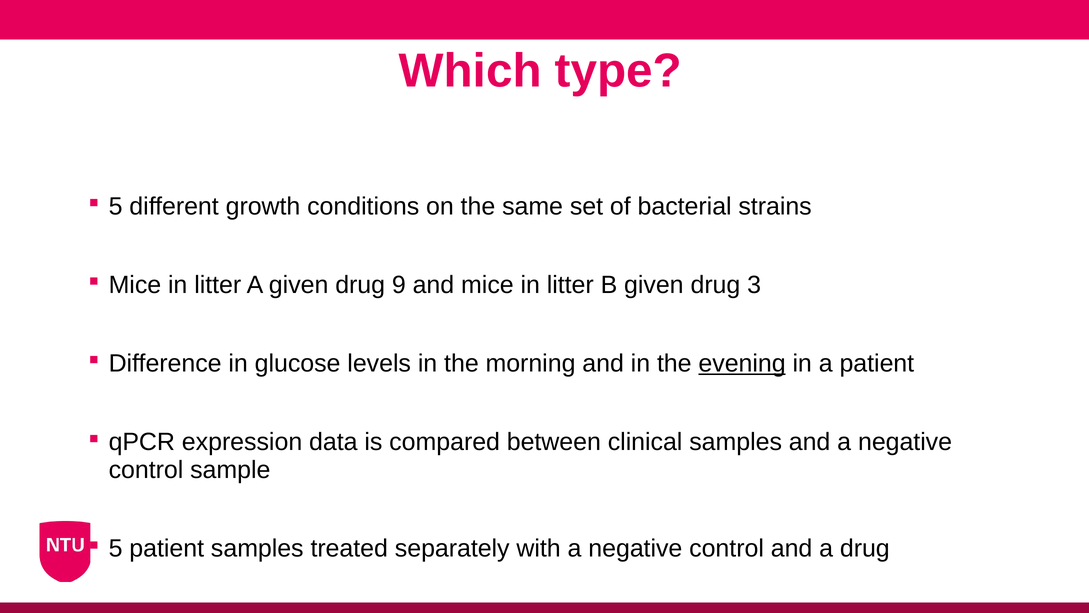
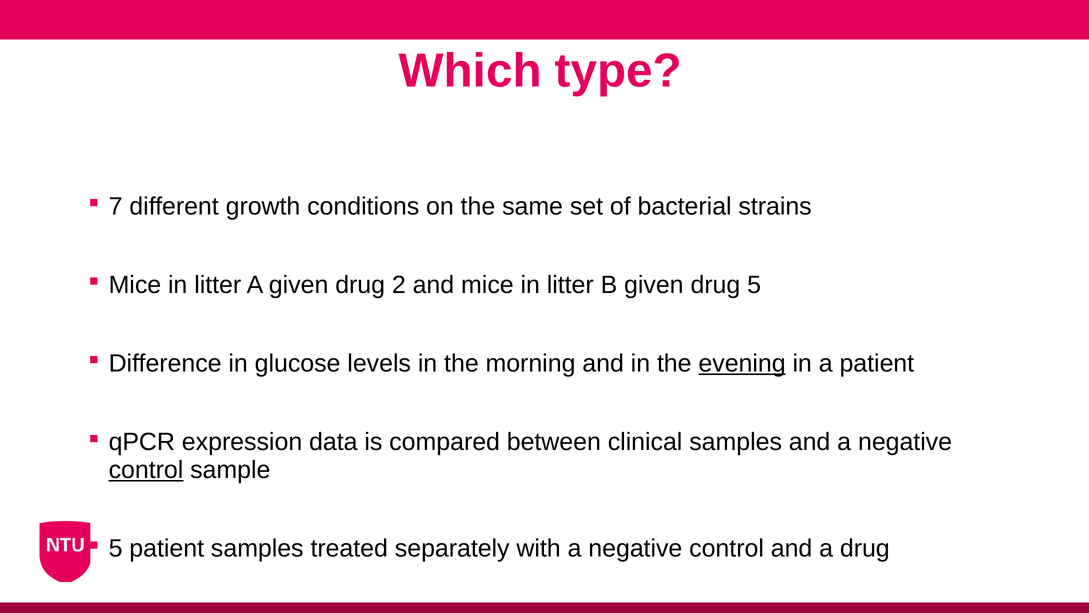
5: 5 -> 7 (116, 206)
9: 9 -> 2 (399, 285)
drug 3: 3 -> 5 (754, 285)
control underline: none -> present (146, 470)
